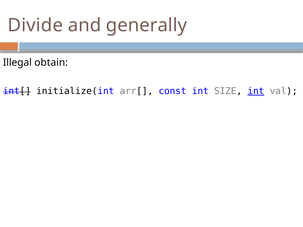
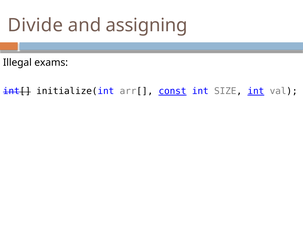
generally: generally -> assigning (147, 25)
obtain: obtain -> exams (51, 63)
const underline: none -> present (173, 91)
